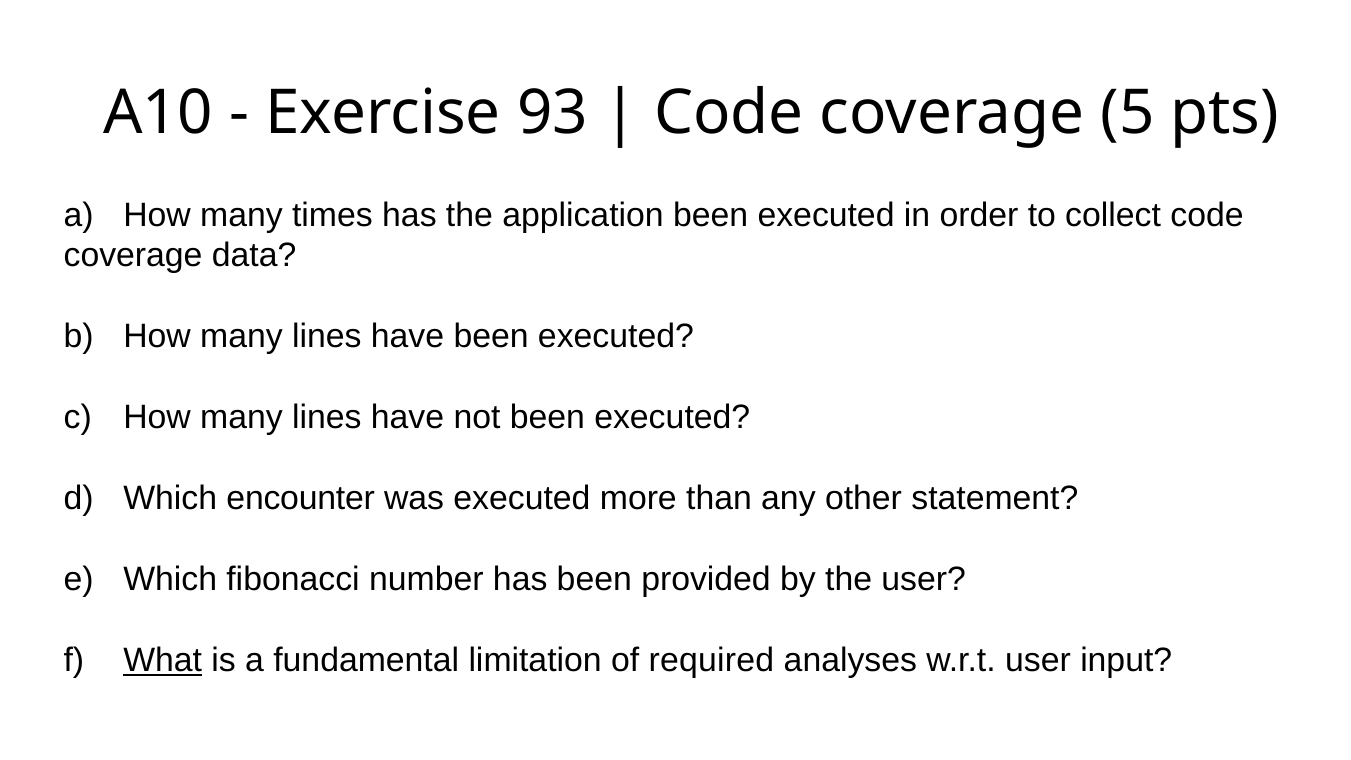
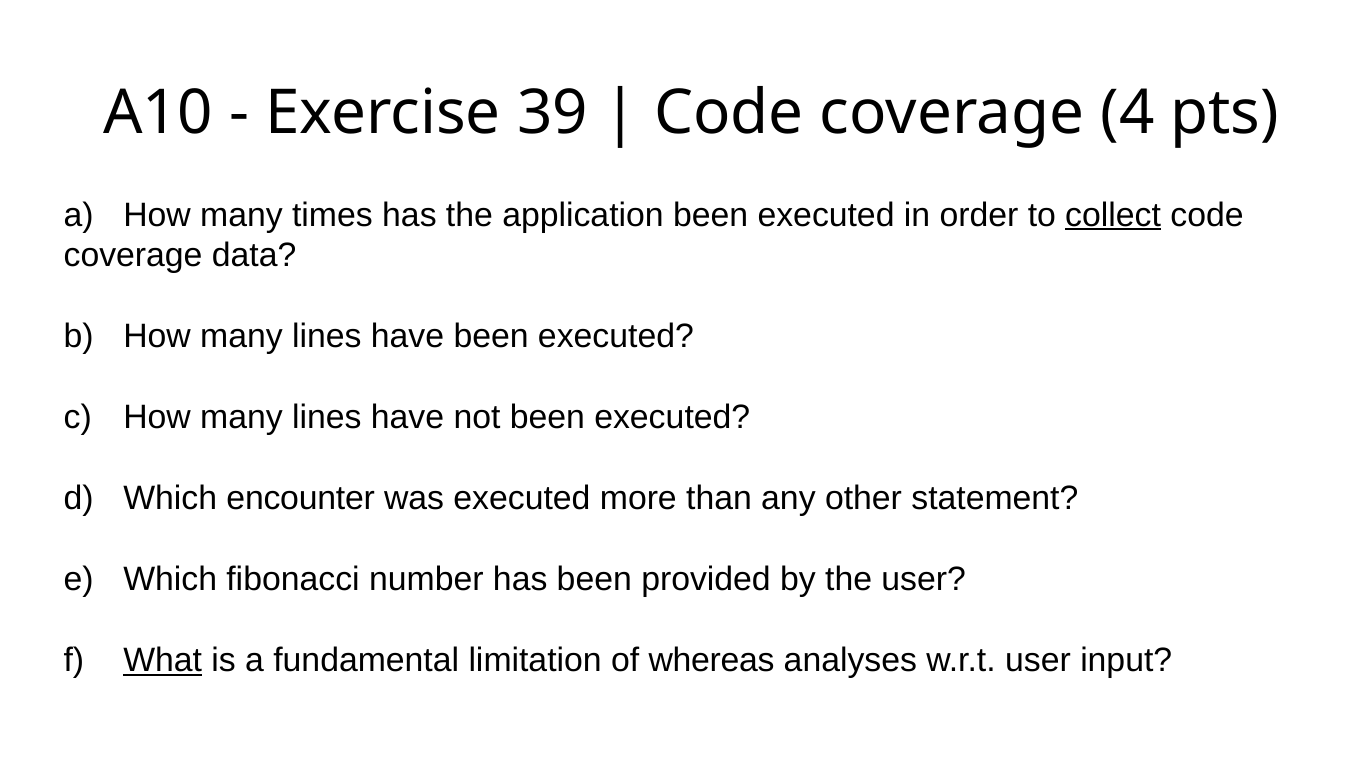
93: 93 -> 39 (552, 113)
5: 5 -> 4 (1127, 113)
collect underline: none -> present (1113, 215)
required: required -> whereas (712, 661)
